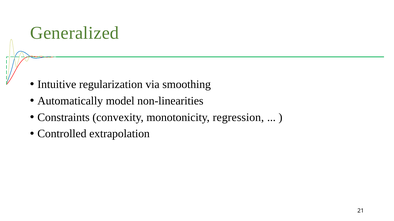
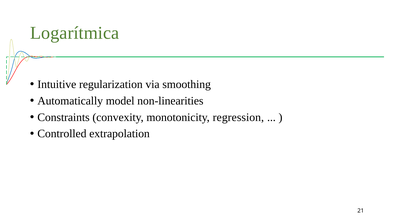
Generalized: Generalized -> Logarítmica (75, 33)
